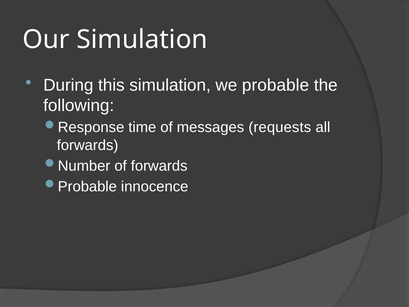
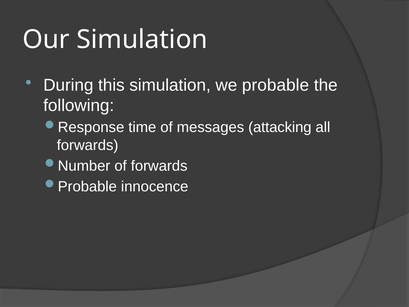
requests: requests -> attacking (280, 127)
